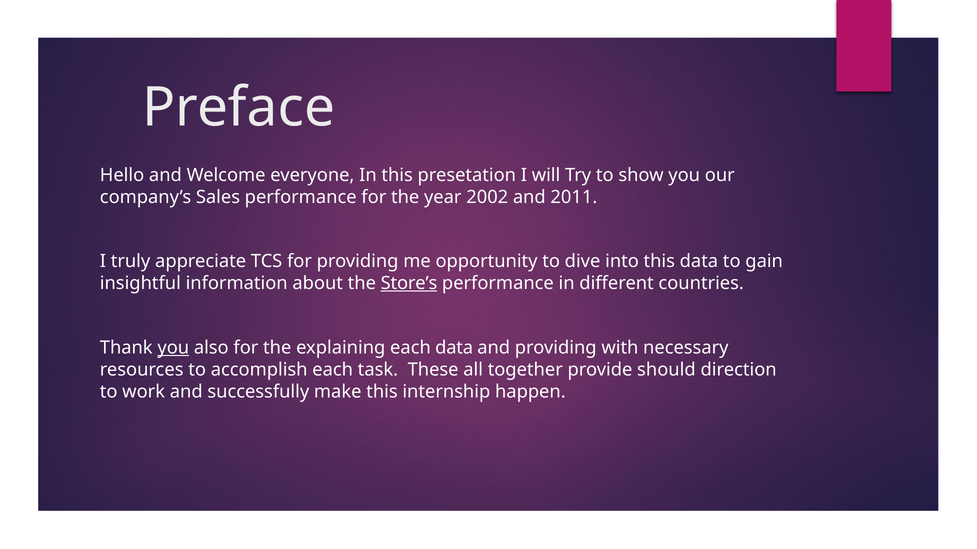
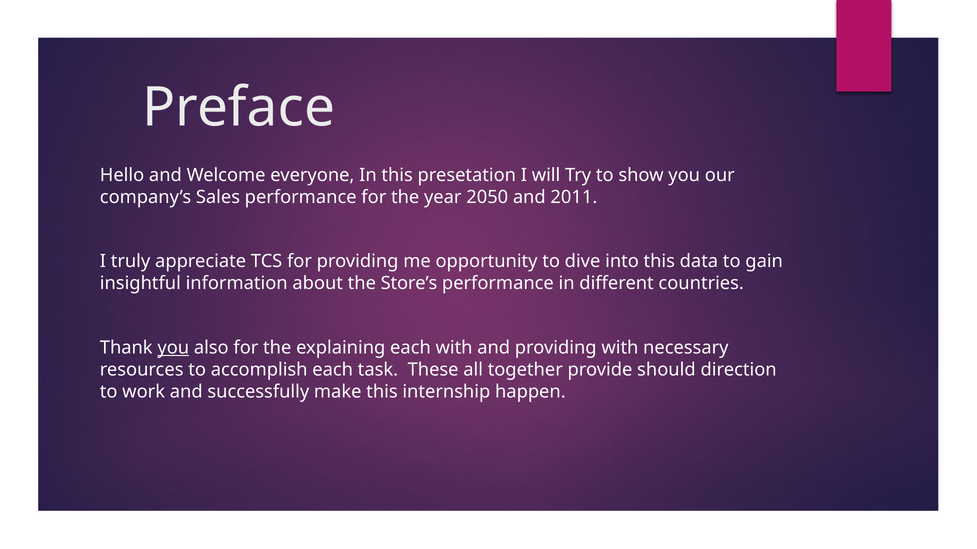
2002: 2002 -> 2050 (487, 197)
Store’s underline: present -> none (409, 284)
each data: data -> with (454, 348)
